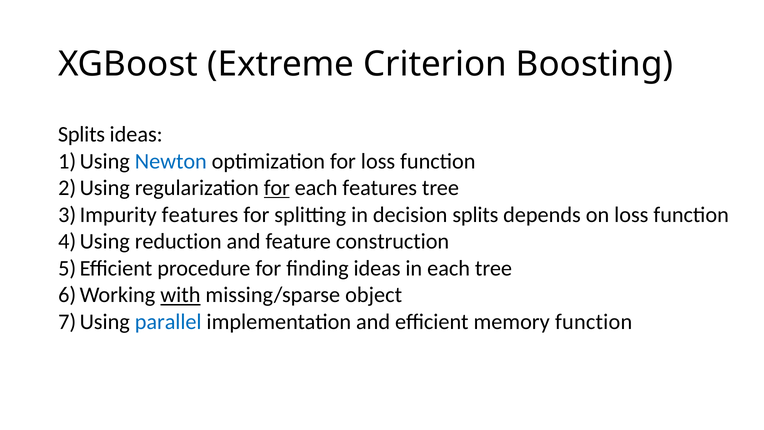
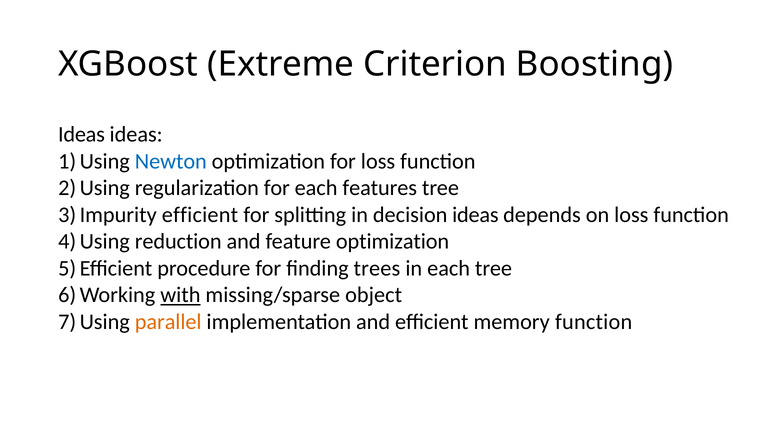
Splits: Splits -> Ideas (81, 134)
for underline: present -> none (277, 188)
features: features -> efficient (200, 215)
decision splits: splits -> ideas (475, 215)
feature construction: construction -> optimization (393, 241)
finding ideas: ideas -> trees (377, 268)
parallel colour: blue -> orange (168, 322)
